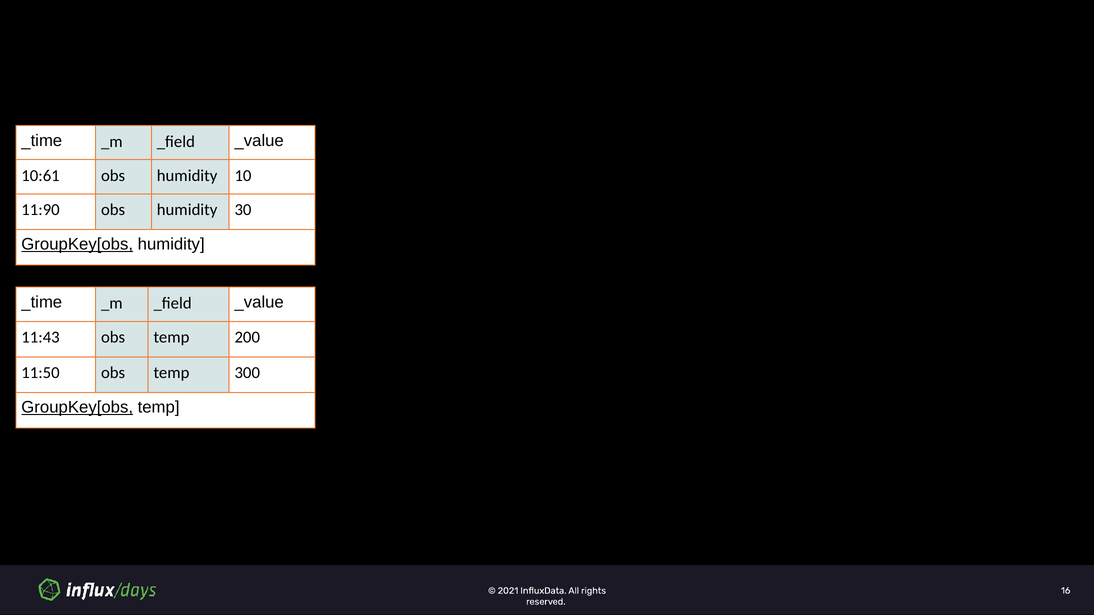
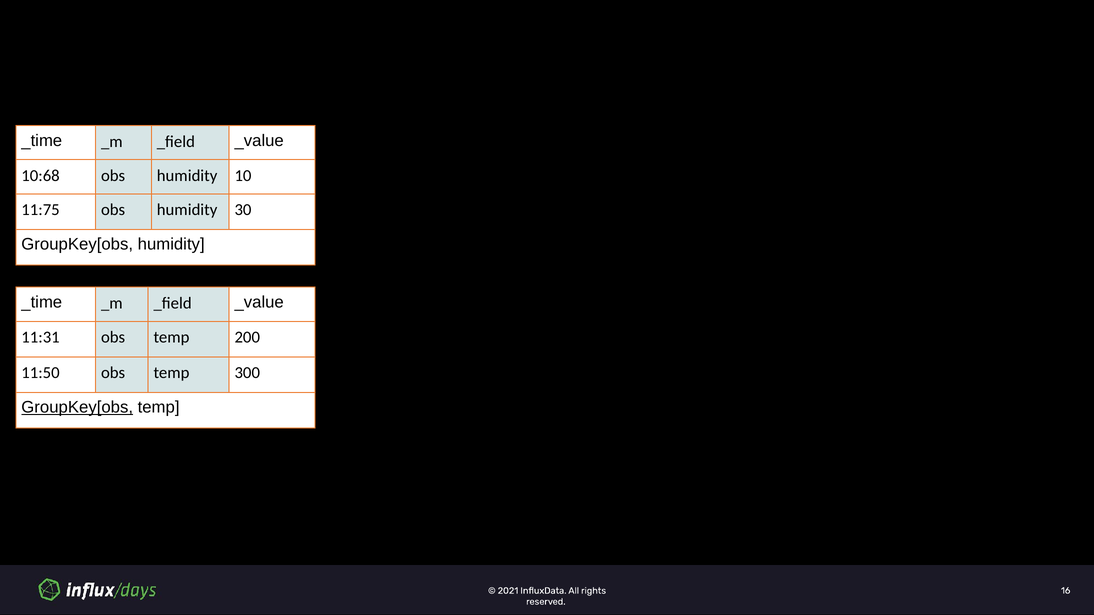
10:61: 10:61 -> 10:68 (41, 176)
11:90: 11:90 -> 11:75 (41, 210)
GroupKey[obs underline: present -> none (77, 245)
11:43: 11:43 -> 11:31 (41, 338)
